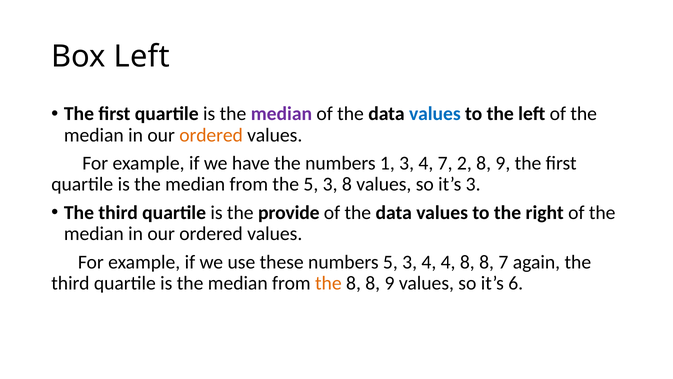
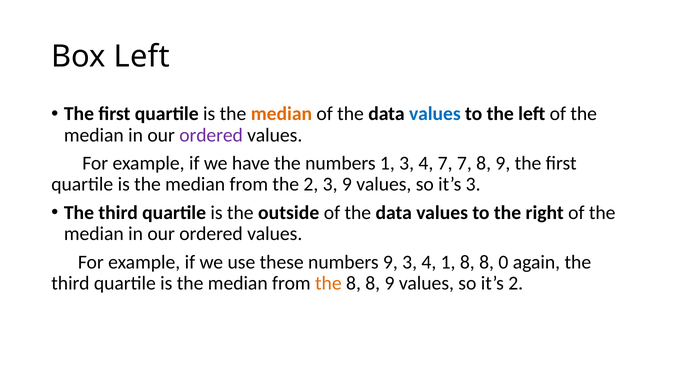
median colour: purple -> orange (281, 114)
ordered colour: orange -> purple (211, 135)
7 2: 2 -> 7 (464, 163)
the 5: 5 -> 2 (311, 184)
3 8: 8 -> 9 (347, 184)
provide: provide -> outside (289, 212)
numbers 5: 5 -> 9 (390, 262)
4 4: 4 -> 1 (448, 262)
8 7: 7 -> 0 (503, 262)
it’s 6: 6 -> 2 (516, 283)
